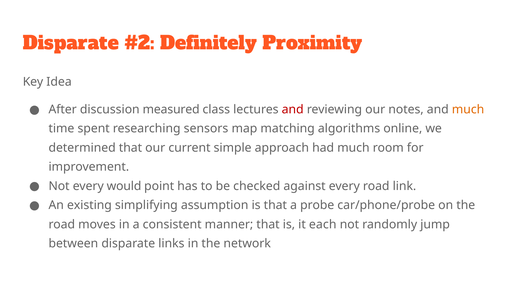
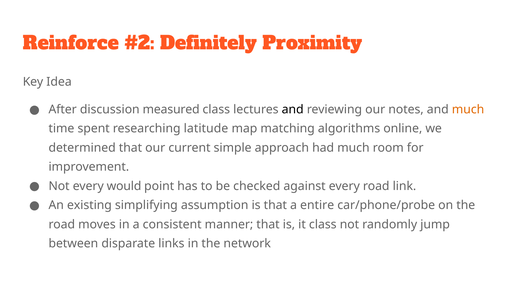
Disparate: Disparate -> Reinforce (71, 43)
and colour: red -> black (293, 109)
sensors: sensors -> latitude (206, 129)
probe: probe -> entire (317, 205)
it each: each -> class (323, 225)
